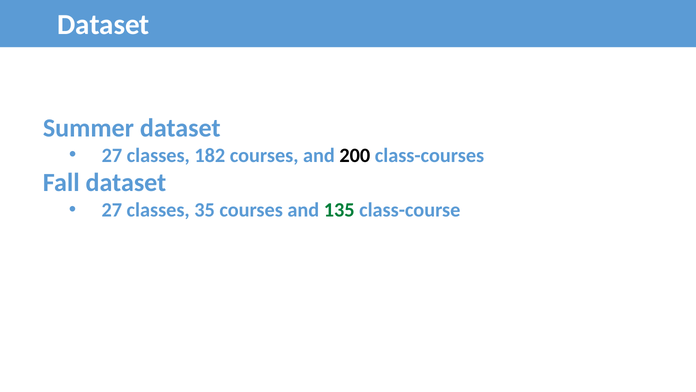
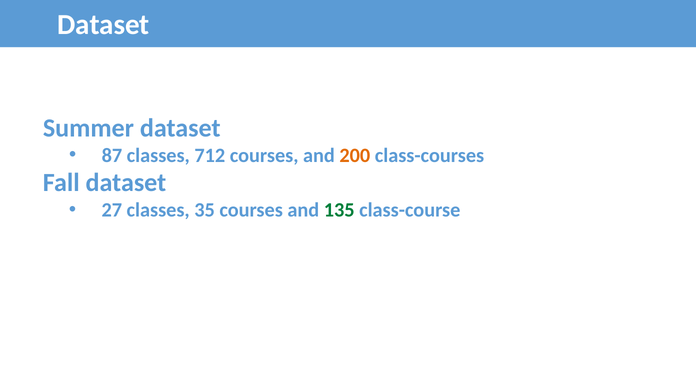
27: 27 -> 87 (112, 155)
182: 182 -> 712 (210, 155)
200 colour: black -> orange (355, 155)
